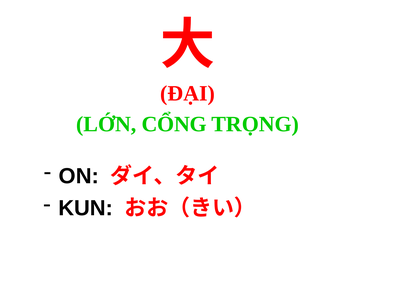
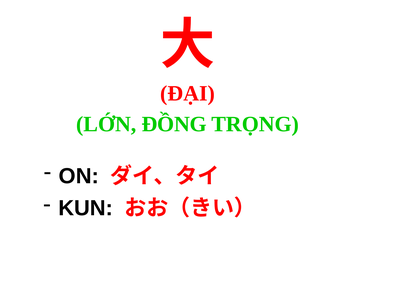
CỔNG: CỔNG -> ĐỒNG (174, 124)
